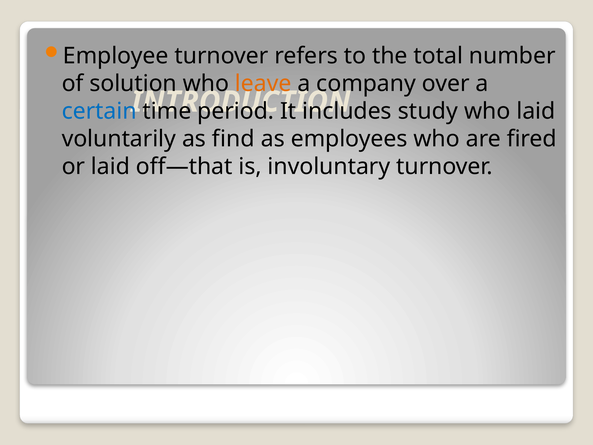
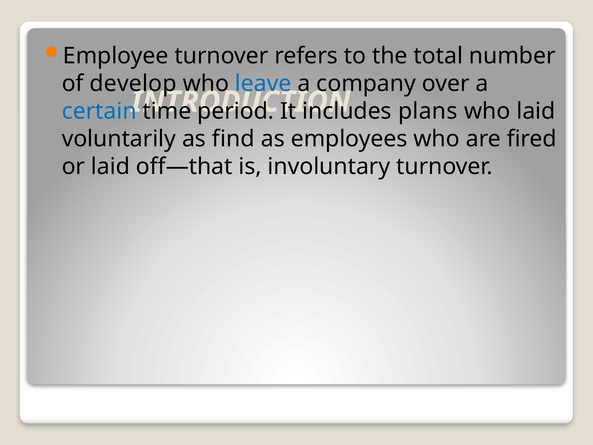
solution: solution -> develop (133, 83)
leave colour: orange -> blue (263, 83)
study: study -> plans (428, 111)
